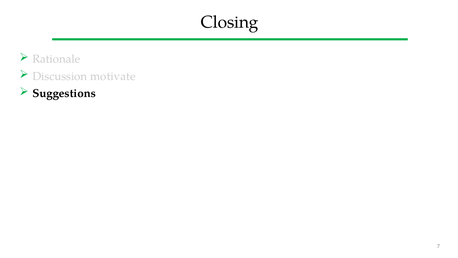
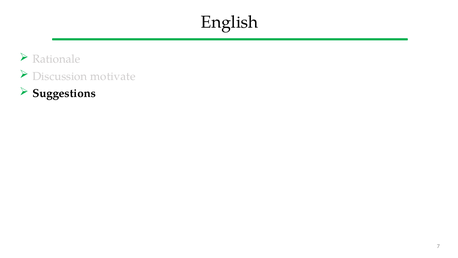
Closing: Closing -> English (230, 22)
